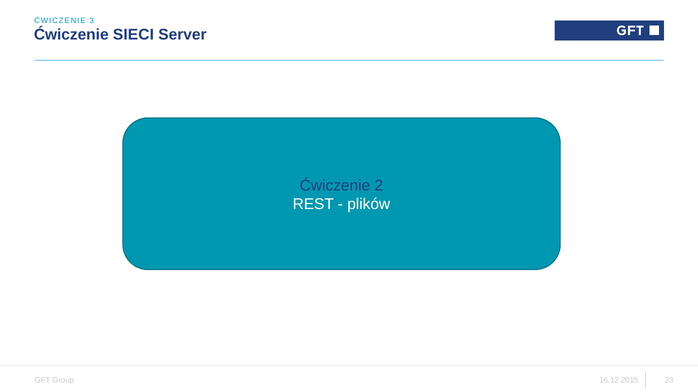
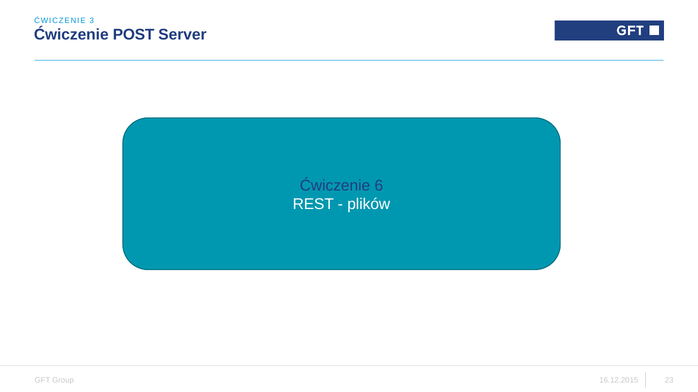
SIECI: SIECI -> POST (134, 35)
2: 2 -> 6 (379, 186)
